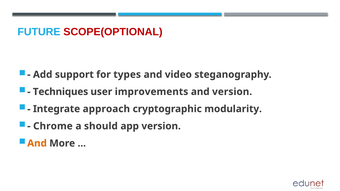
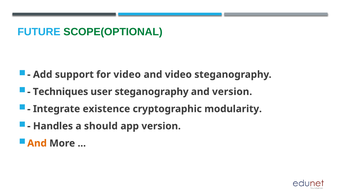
SCOPE(OPTIONAL colour: red -> green (113, 32)
for types: types -> video (127, 75)
user improvements: improvements -> steganography (152, 92)
approach: approach -> existence (106, 109)
Chrome: Chrome -> Handles (53, 126)
